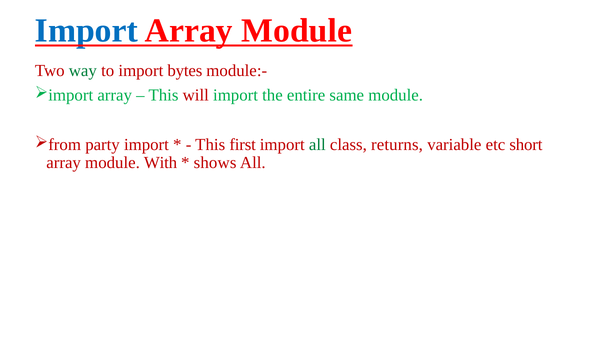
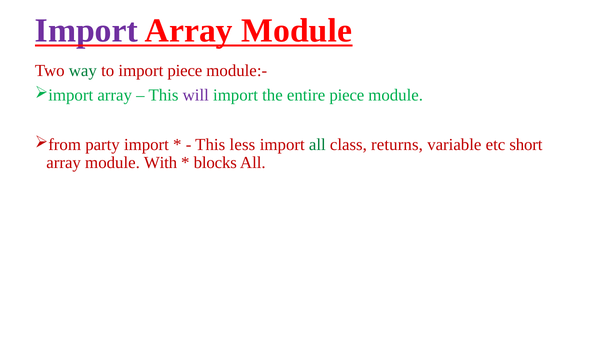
Import colour: blue -> purple (87, 31)
import bytes: bytes -> piece (185, 71)
will colour: red -> purple (196, 95)
entire same: same -> piece (347, 95)
first: first -> less (242, 145)
shows: shows -> blocks (215, 163)
